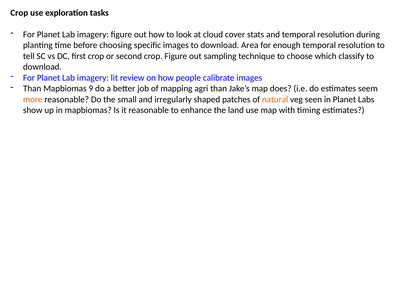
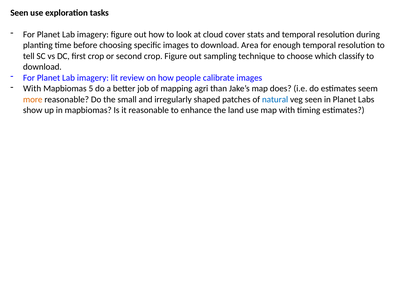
Crop: Crop -> Seen (19, 13)
Than: Than -> With (32, 88)
9: 9 -> 5 (91, 88)
natural colour: orange -> blue (275, 99)
